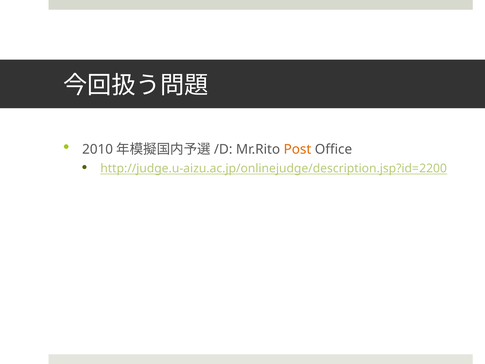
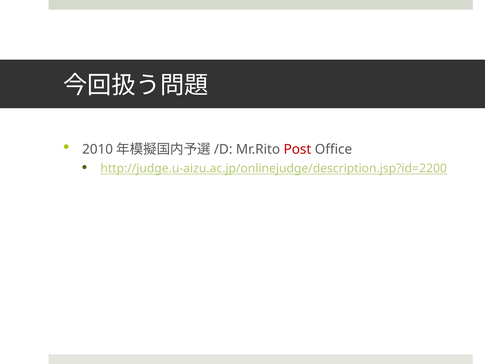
Post colour: orange -> red (297, 149)
